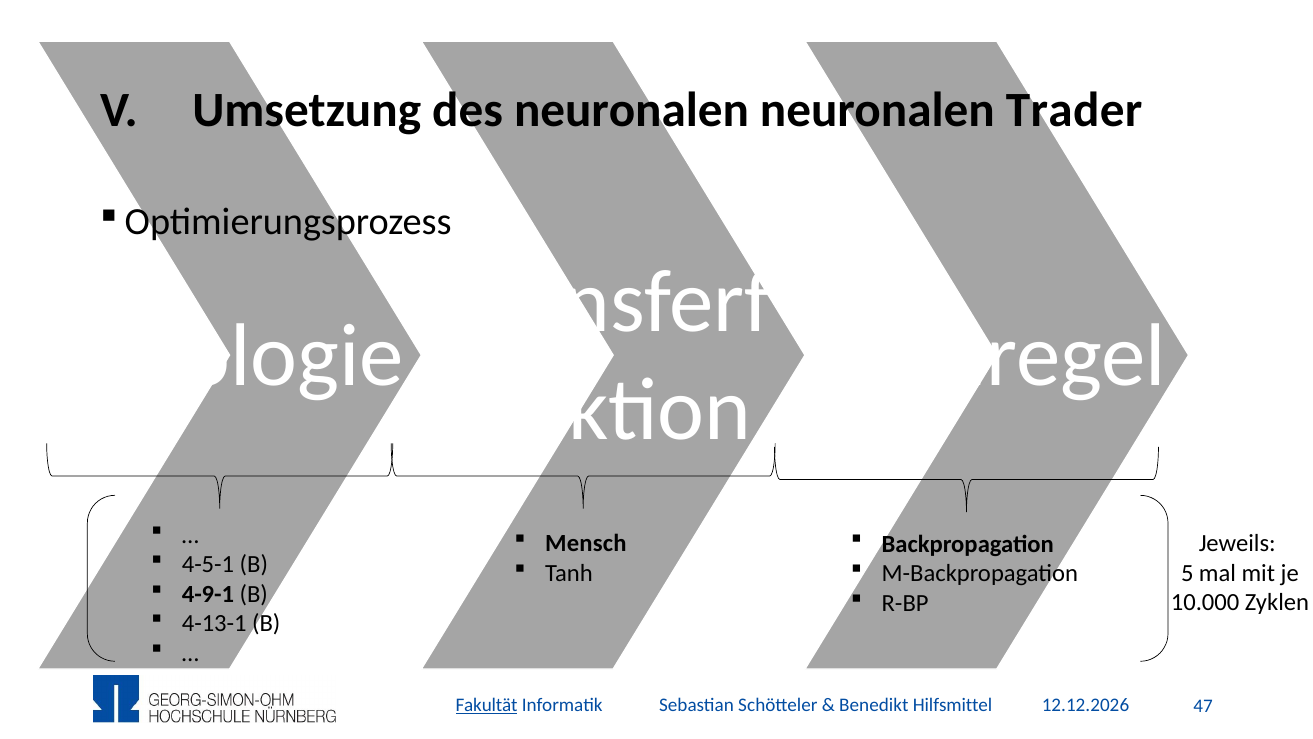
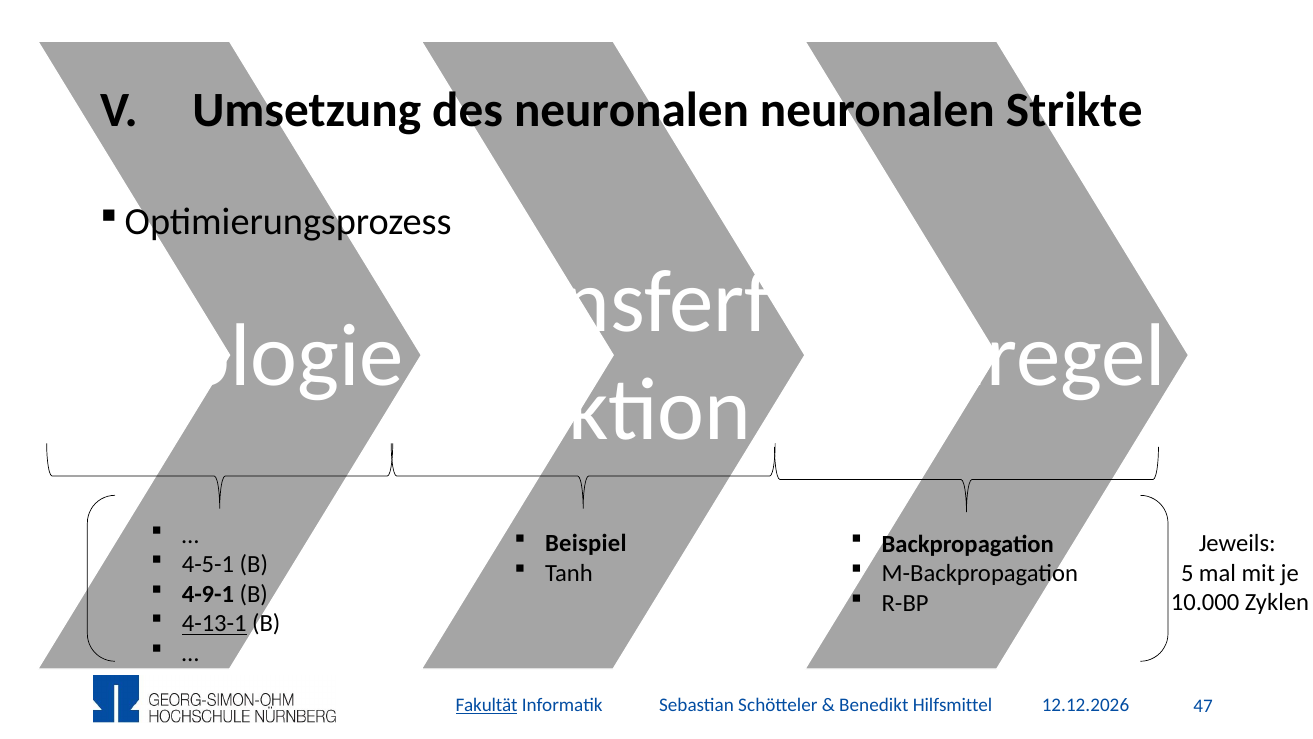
Trader: Trader -> Strikte (1074, 110)
Mensch: Mensch -> Beispiel (586, 543)
4-13-1 underline: none -> present (214, 623)
